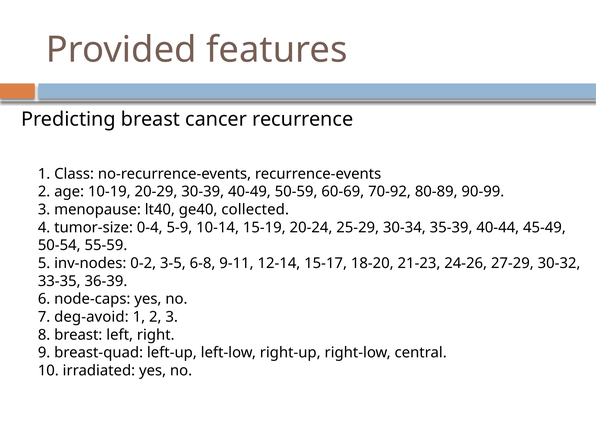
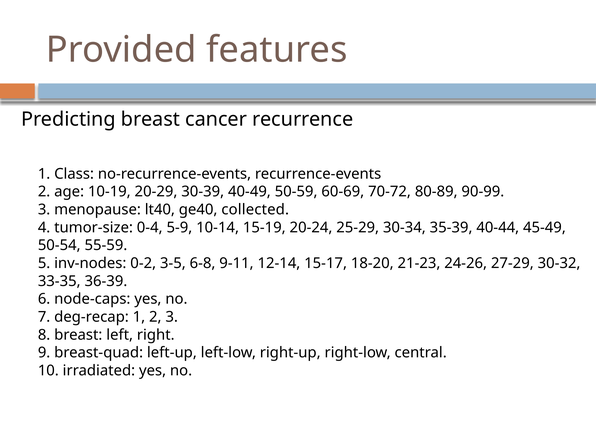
70-92: 70-92 -> 70-72 (390, 192)
deg-avoid: deg-avoid -> deg-recap (92, 317)
